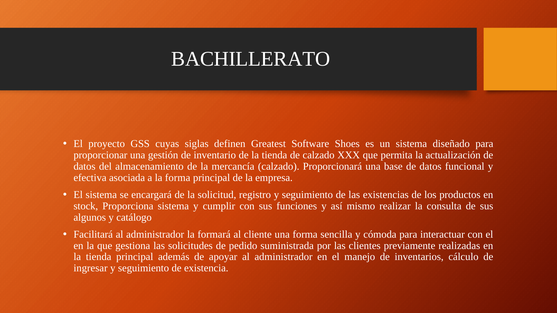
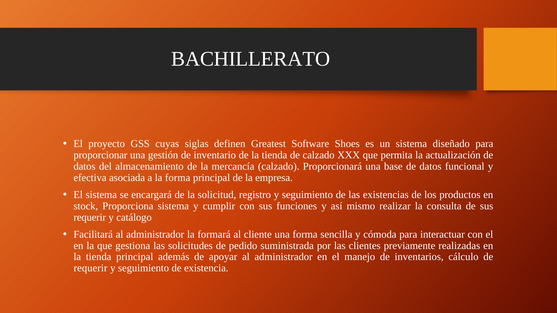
algunos: algunos -> requerir (90, 217)
ingresar: ingresar -> requerir (91, 268)
